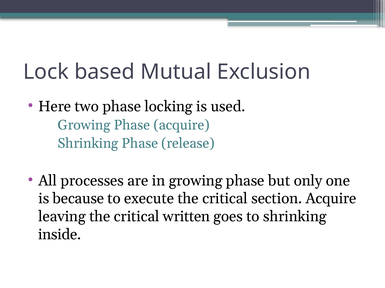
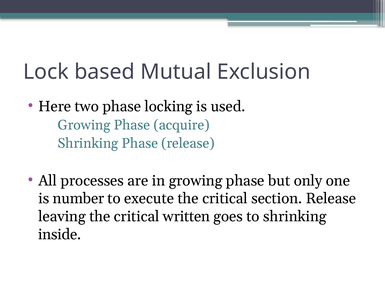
because: because -> number (78, 199)
section Acquire: Acquire -> Release (331, 199)
